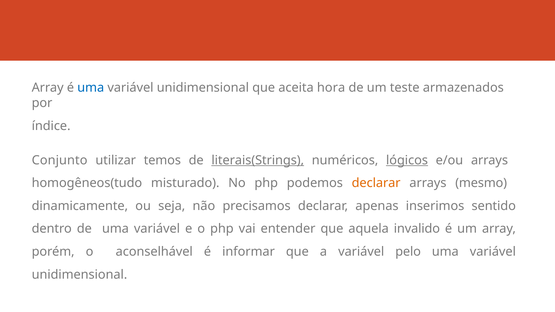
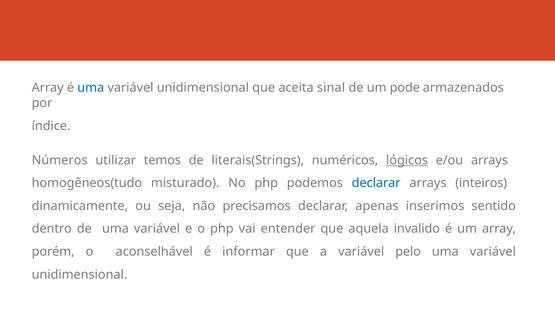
hora: hora -> sinal (331, 88)
teste: teste -> pode (405, 88)
Conjunto: Conjunto -> Números (60, 160)
literais(Strings underline: present -> none (258, 160)
declarar colour: orange -> blue (376, 183)
mesmo: mesmo -> inteiros (481, 183)
